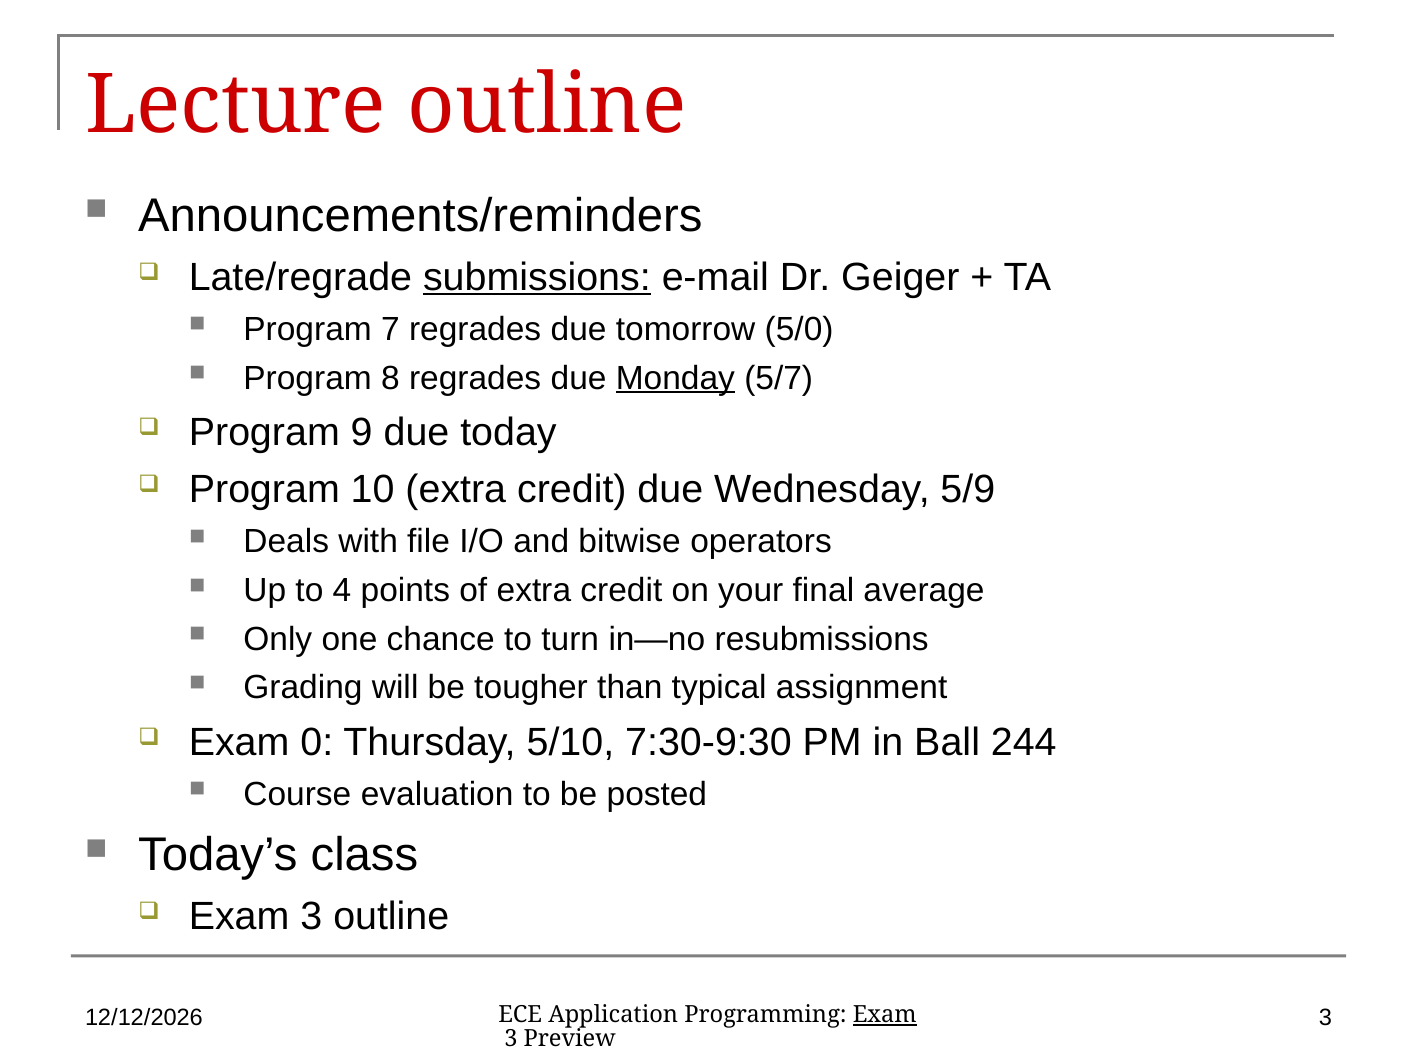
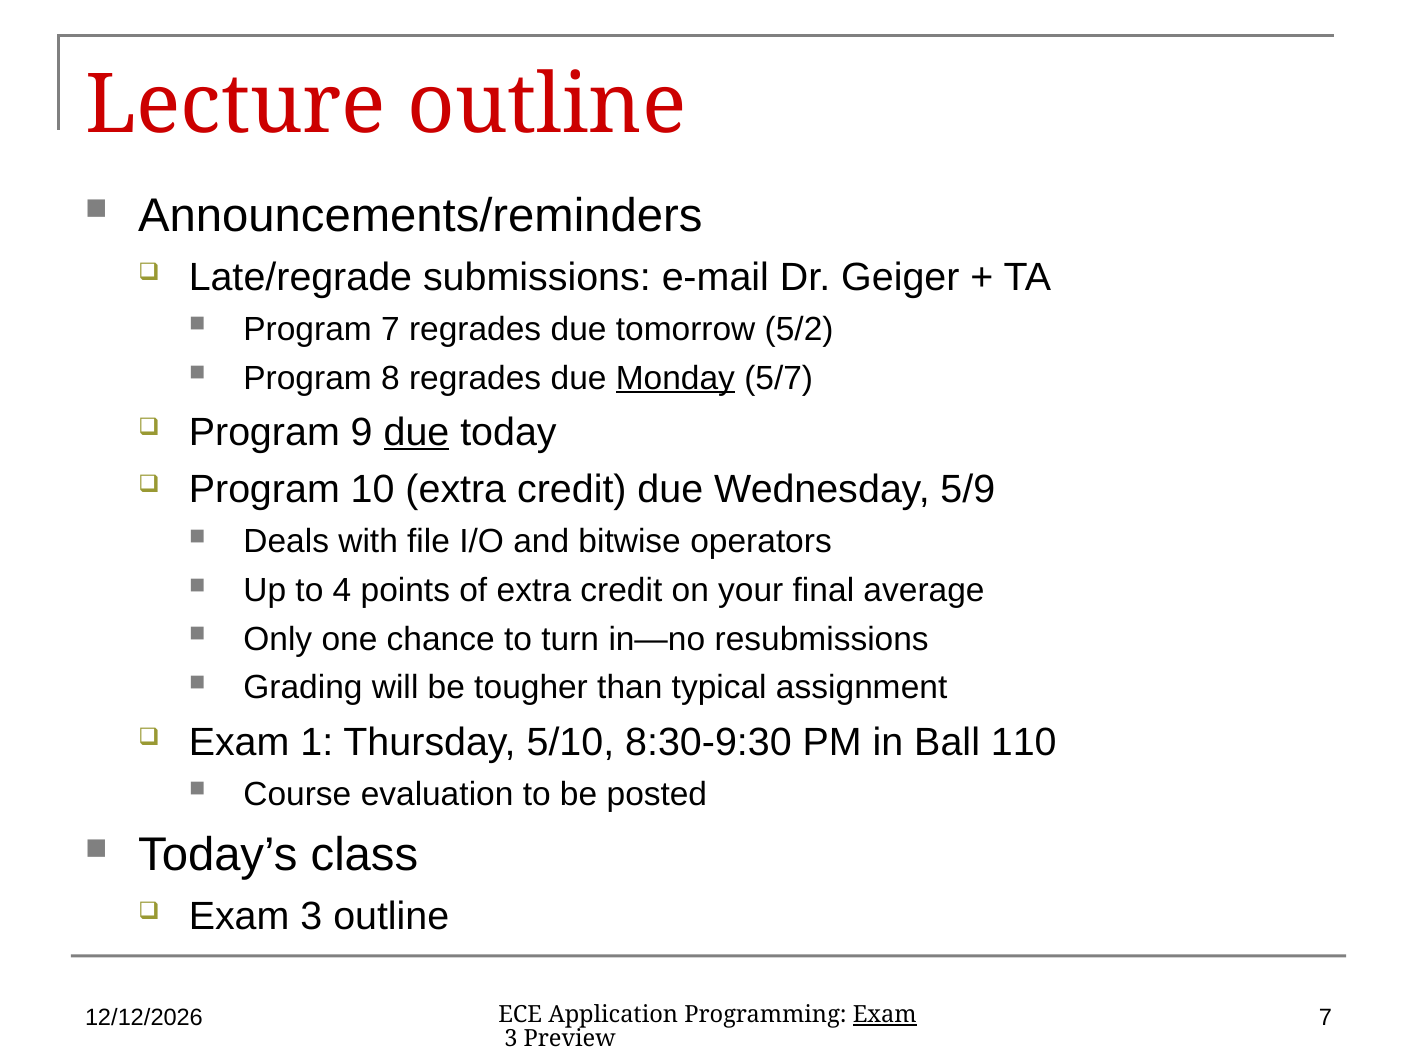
submissions underline: present -> none (537, 277)
5/0: 5/0 -> 5/2 (799, 329)
due underline: none -> present (417, 433)
0: 0 -> 1 (317, 743)
7:30-9:30: 7:30-9:30 -> 8:30-9:30 (708, 743)
244: 244 -> 110 (1024, 743)
3: 3 -> 7 (1326, 1019)
